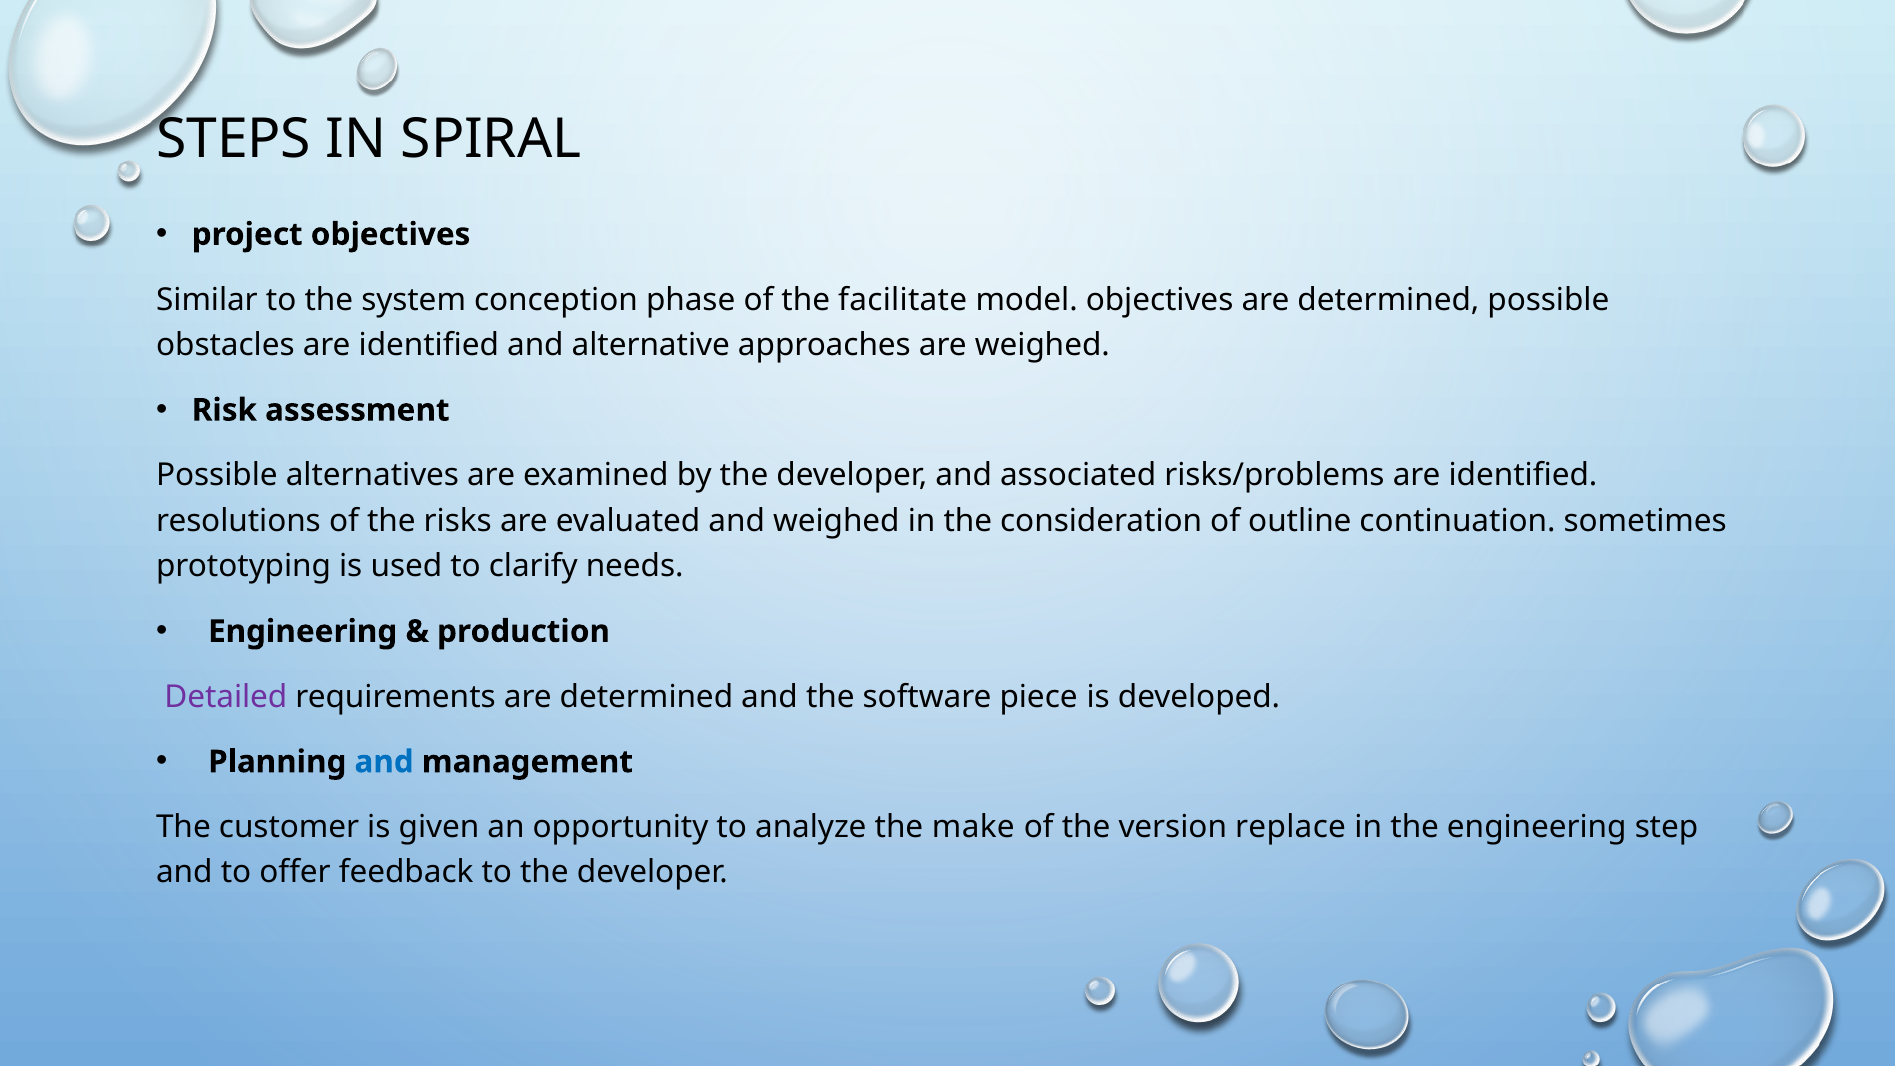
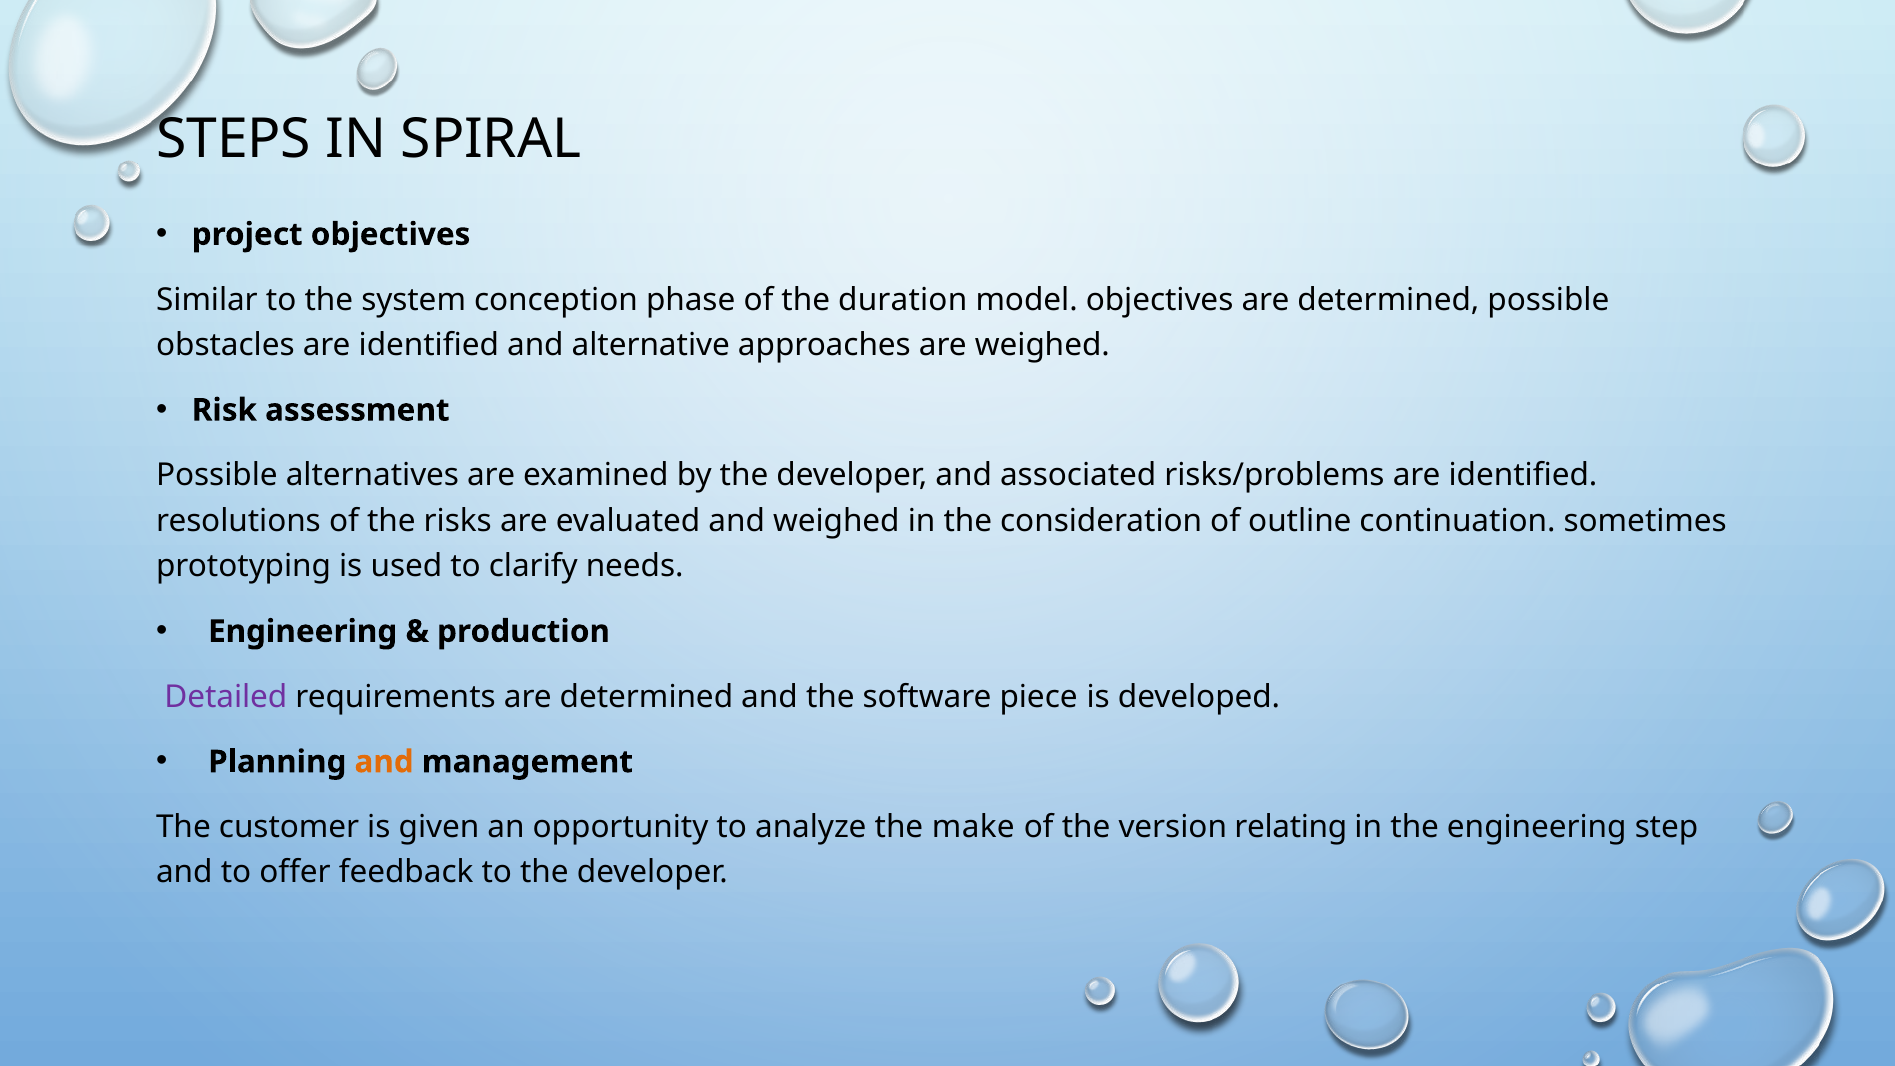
facilitate: facilitate -> duration (903, 300)
and colour: blue -> orange (384, 762)
replace: replace -> relating (1291, 827)
